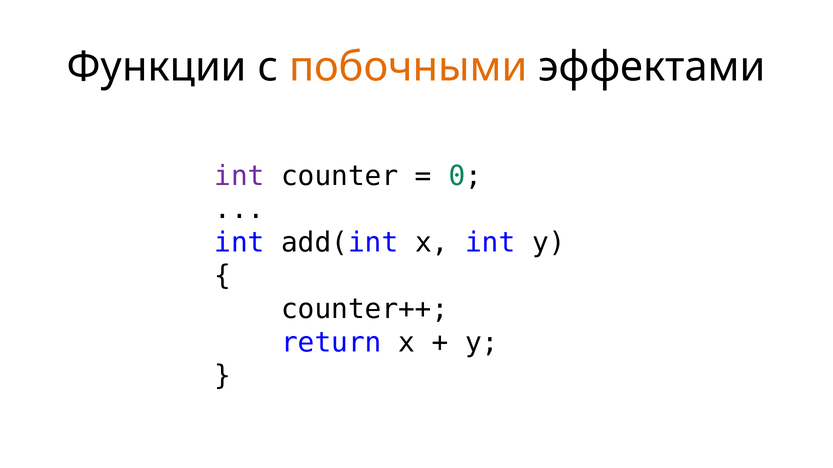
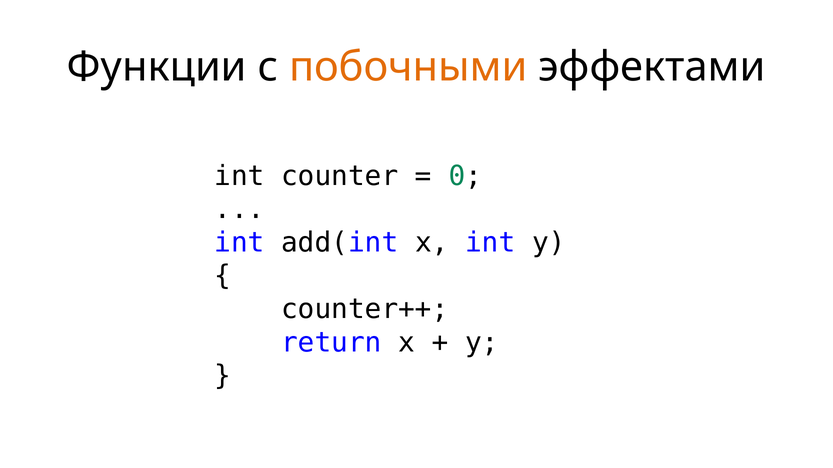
int colour: purple -> black (239, 176)
